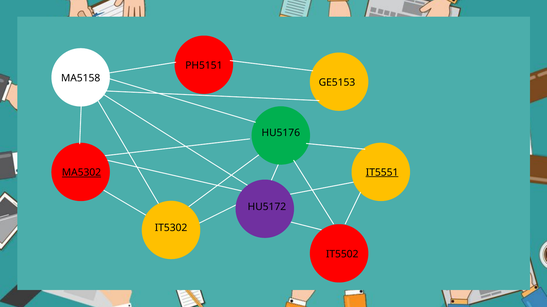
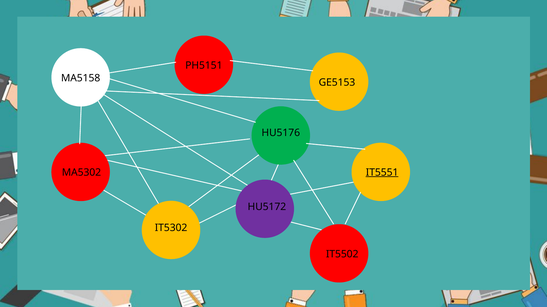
MA5302 underline: present -> none (81, 173)
